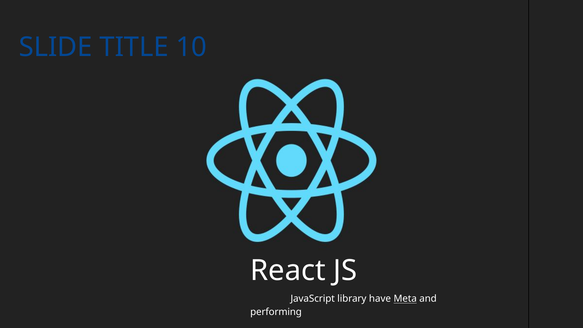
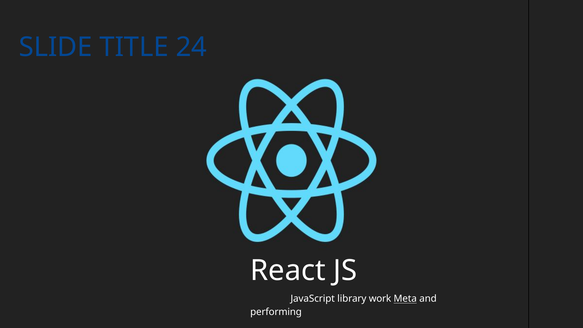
10: 10 -> 24 (191, 47)
have: have -> work (380, 299)
